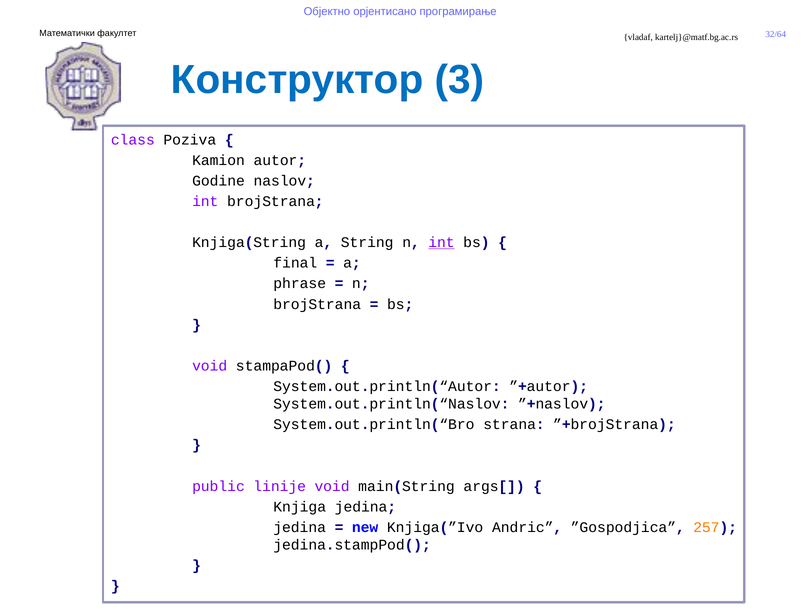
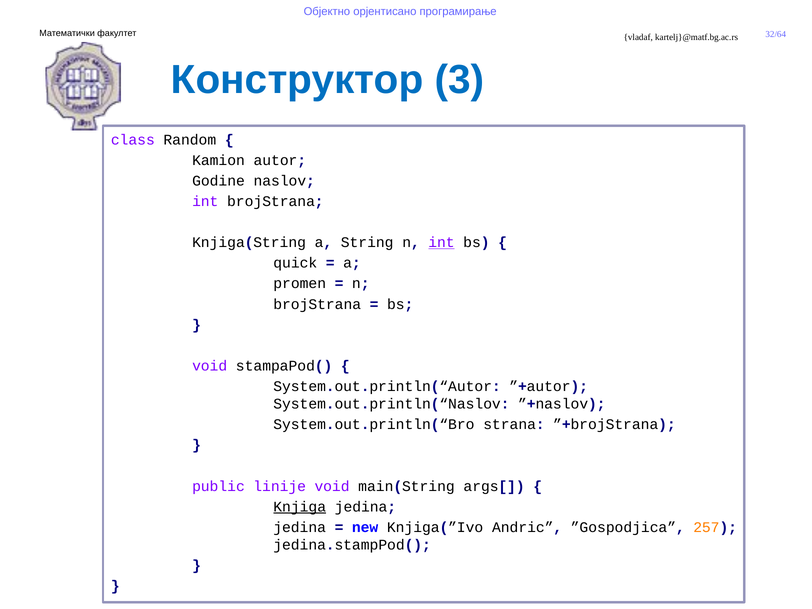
Poziva: Poziva -> Random (190, 140)
final: final -> quick (295, 263)
phrase: phrase -> promen (300, 284)
Knjiga underline: none -> present (300, 507)
